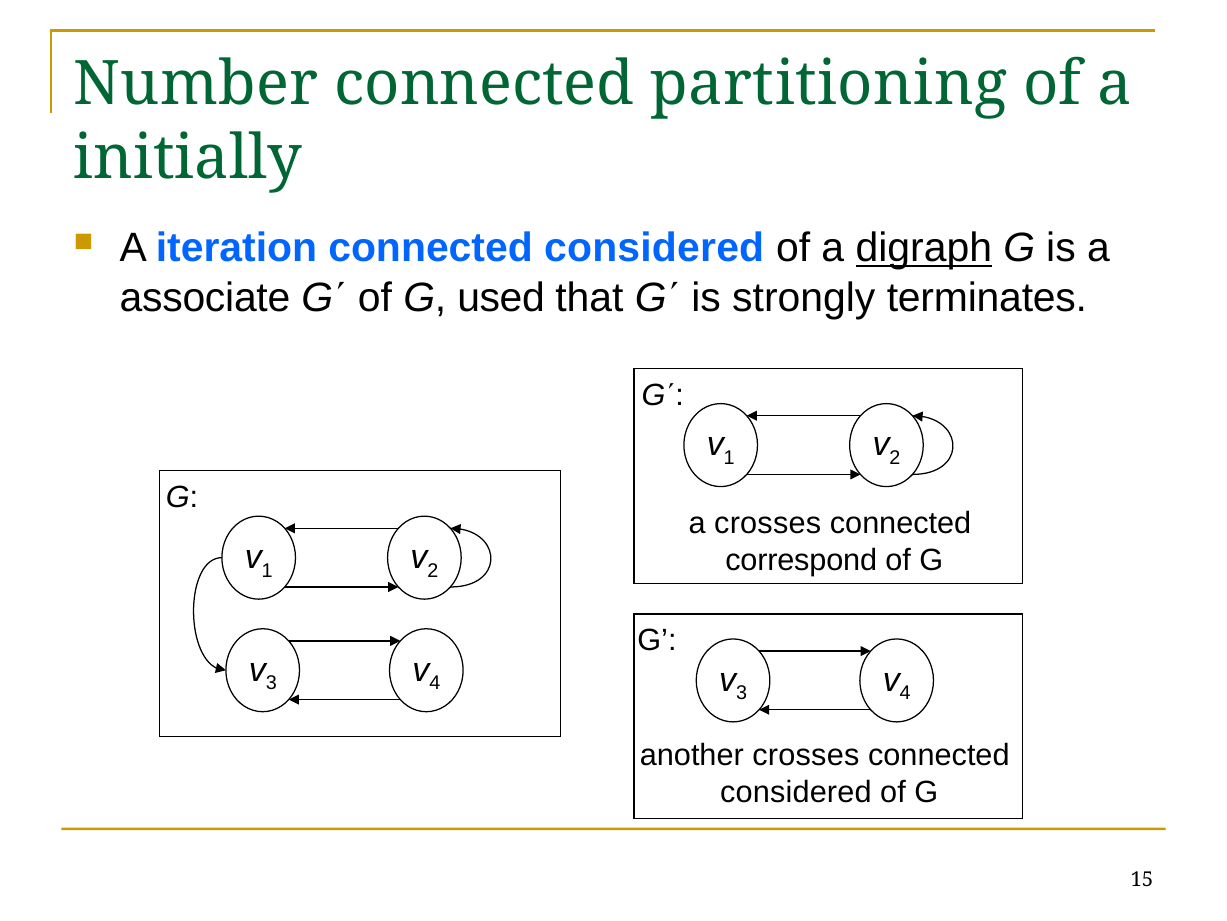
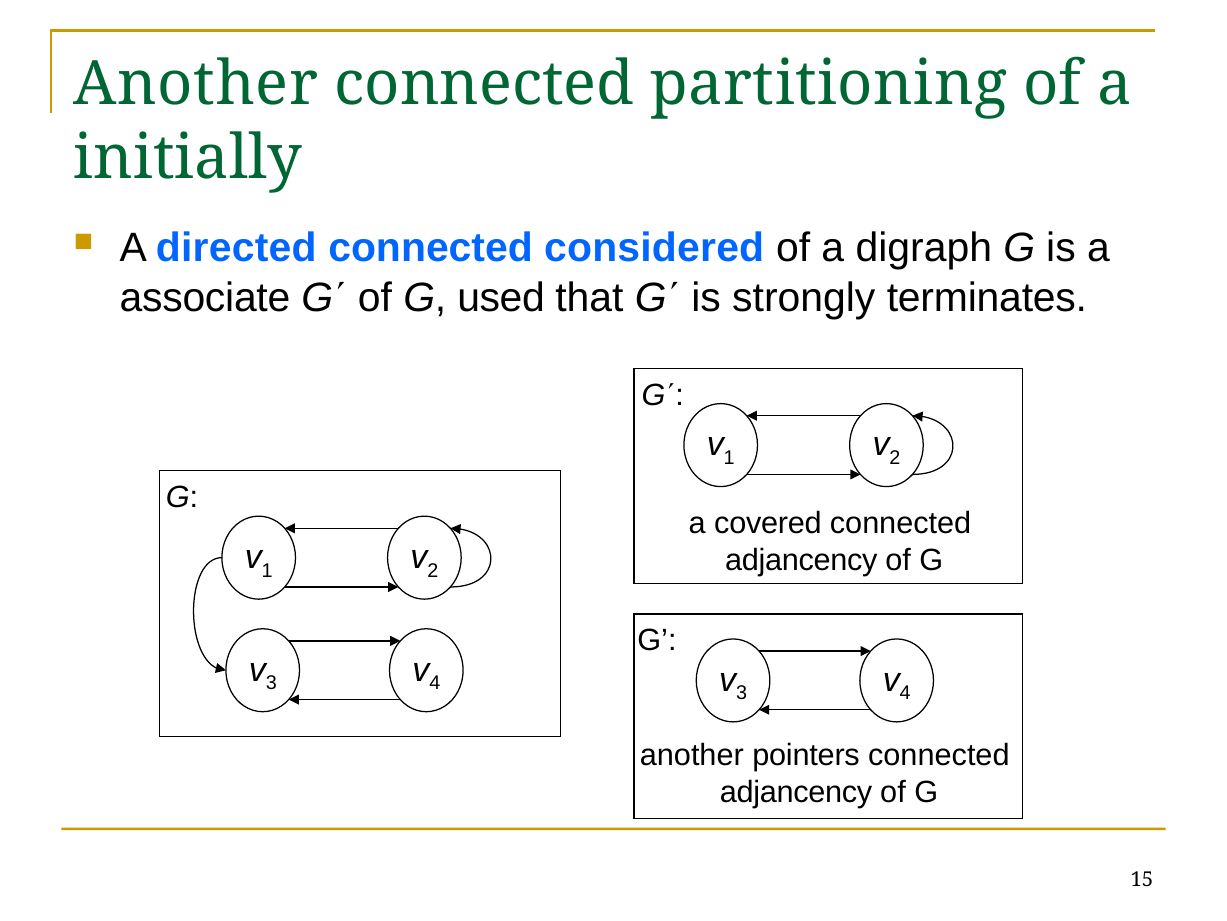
Number: Number -> Another (196, 85)
iteration: iteration -> directed (236, 248)
digraph underline: present -> none (924, 248)
a crosses: crosses -> covered (768, 523)
correspond: correspond -> adjancency (801, 560)
another crosses: crosses -> pointers (806, 754)
considered: considered -> adjancency (796, 791)
